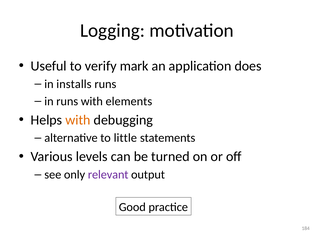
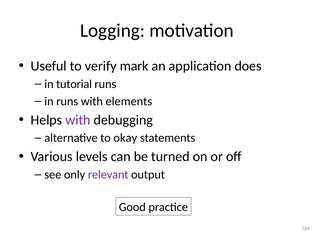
installs: installs -> tutorial (74, 84)
with colour: orange -> purple (78, 120)
little: little -> okay (125, 138)
